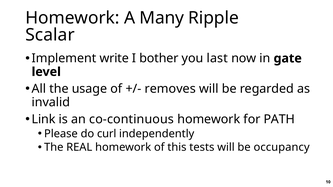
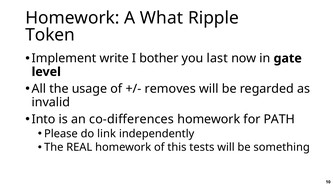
Many: Many -> What (162, 18)
Scalar: Scalar -> Token (50, 35)
Link: Link -> Into (44, 119)
co-continuous: co-continuous -> co-differences (132, 119)
curl: curl -> link (107, 134)
occupancy: occupancy -> something (282, 148)
